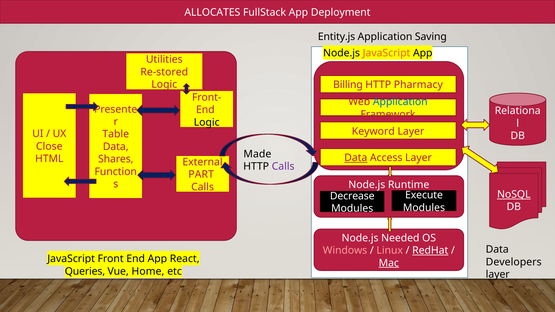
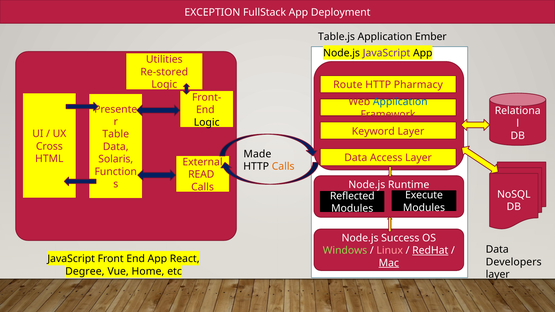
ALLOCATES: ALLOCATES -> EXCEPTION (212, 12)
Entity.js: Entity.js -> Table.js (336, 37)
Saving: Saving -> Ember (431, 37)
JavaScript colour: orange -> purple (386, 53)
Billing: Billing -> Route (348, 85)
Close: Close -> Cross (49, 146)
Data underline: present -> none (356, 158)
Shares: Shares -> Solaris (116, 159)
Calls colour: purple -> orange (283, 167)
PART: PART -> READ (201, 175)
NoSQL underline: present -> none (514, 195)
Decrease: Decrease -> Reflected (352, 196)
Needed: Needed -> Success (400, 238)
Windows colour: pink -> light green (345, 251)
Queries: Queries -> Degree (85, 271)
